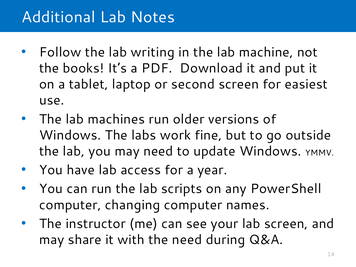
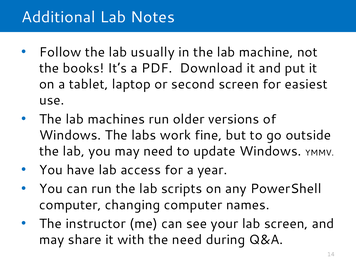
writing: writing -> usually (153, 52)
